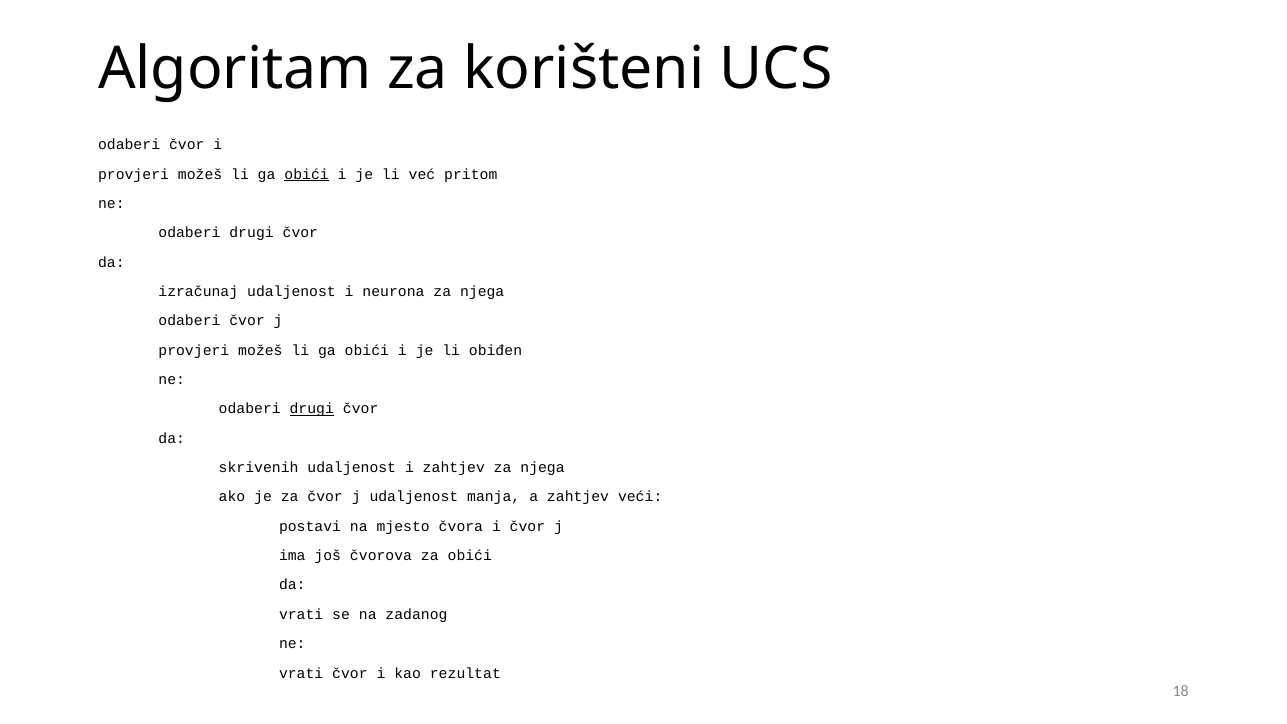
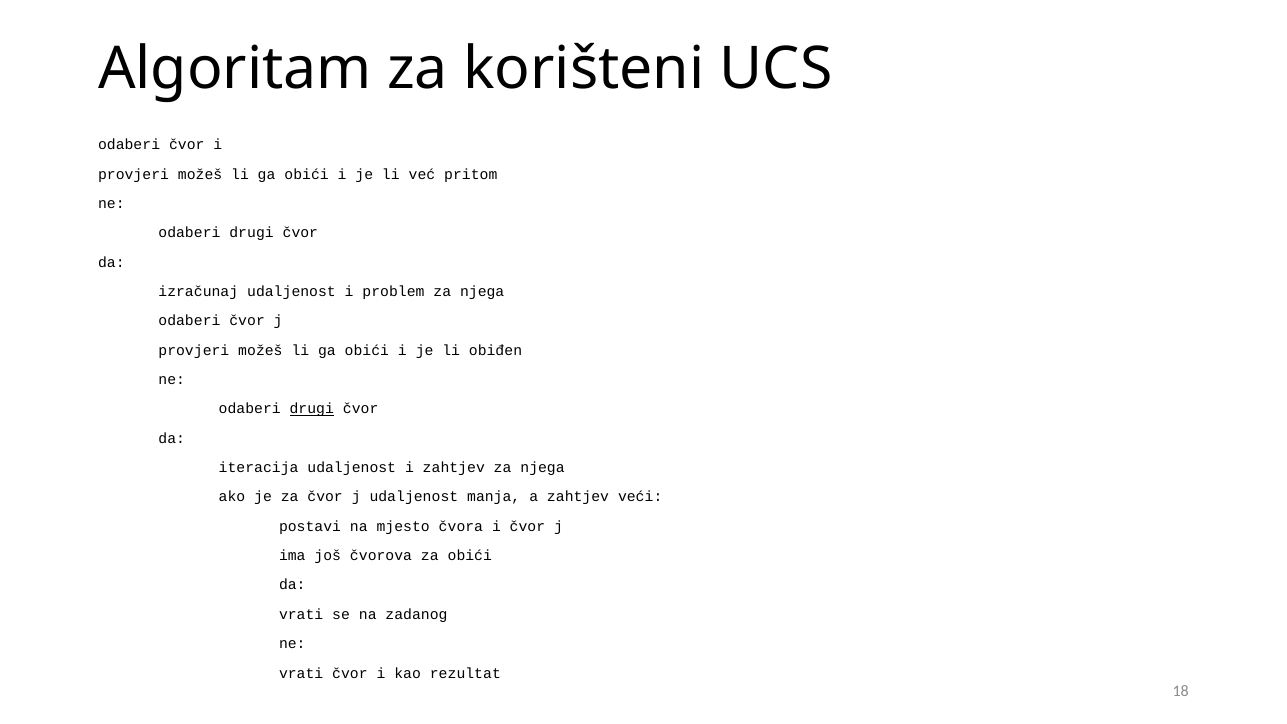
obići underline: present -> none (307, 174)
neurona: neurona -> problem (393, 292)
skrivenih: skrivenih -> iteracija (259, 468)
